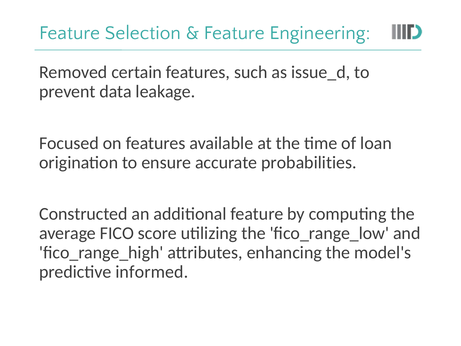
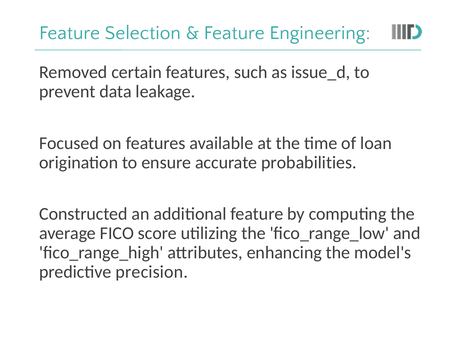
informed: informed -> precision (152, 272)
